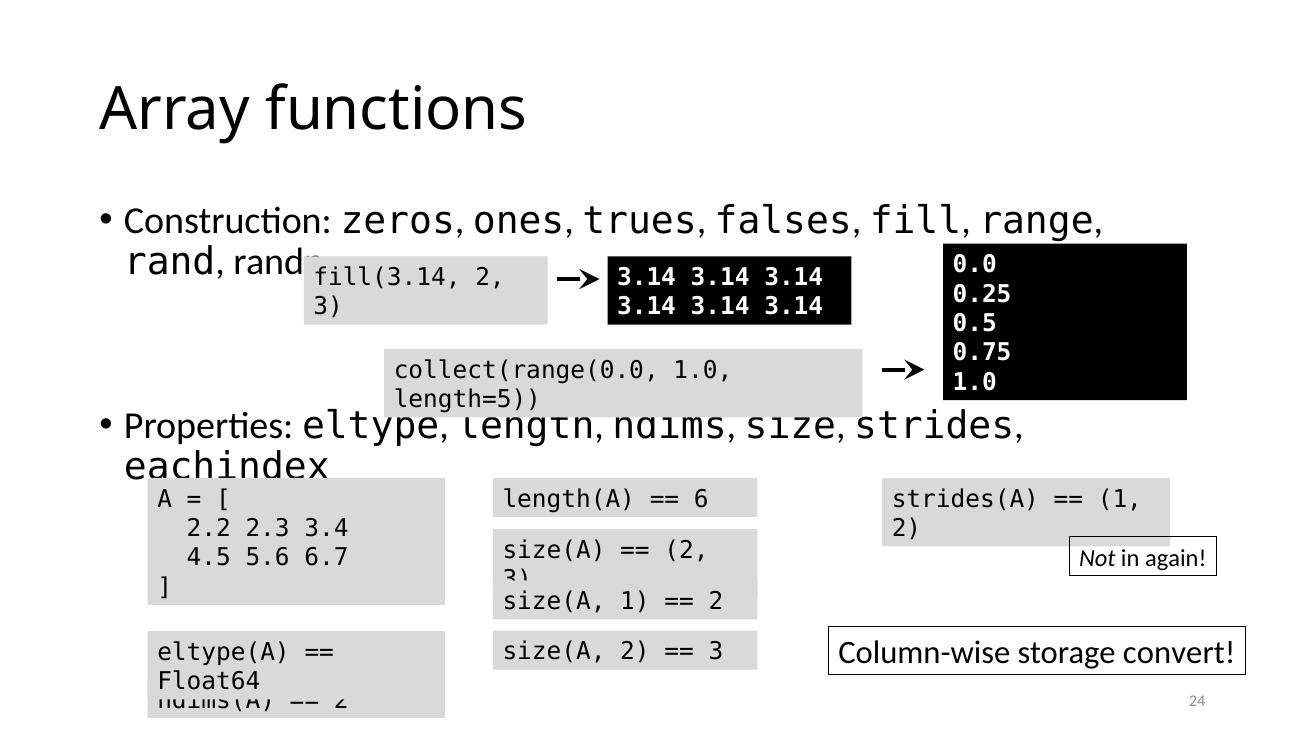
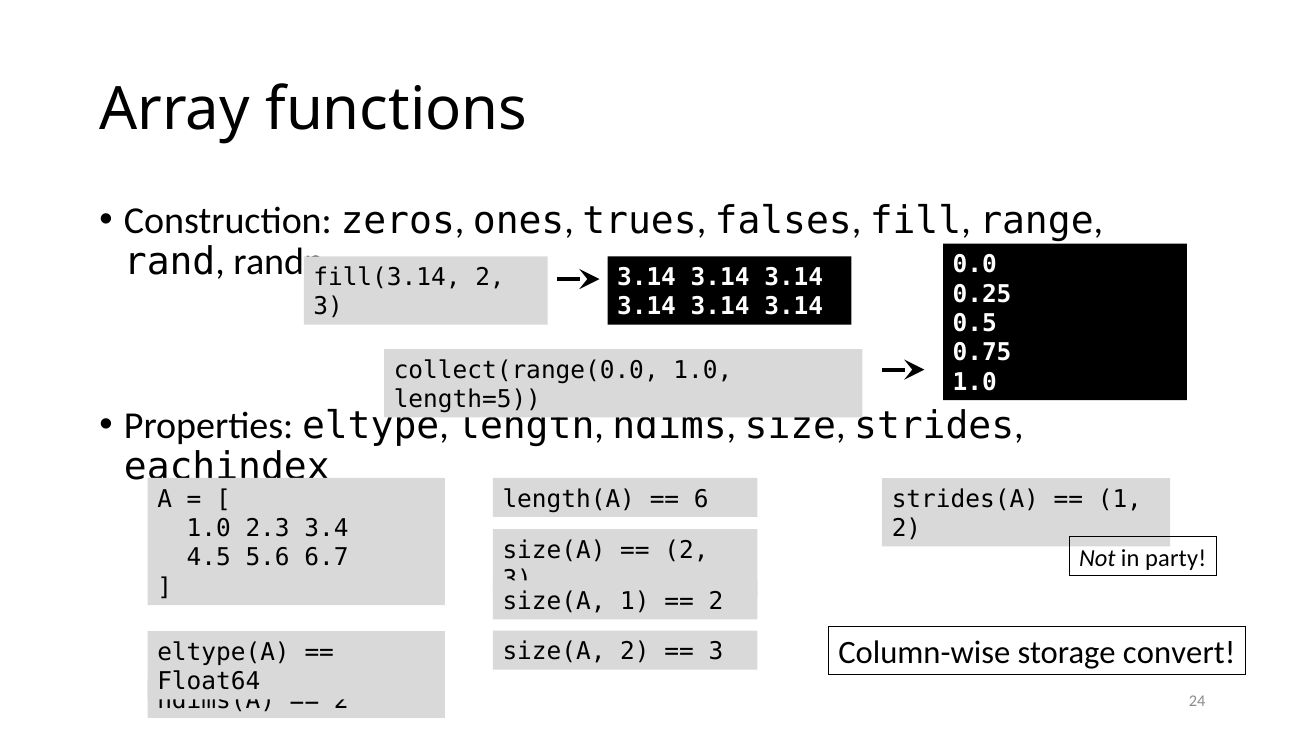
2.2: 2.2 -> 1.0 (209, 529)
again: again -> party (1176, 558)
